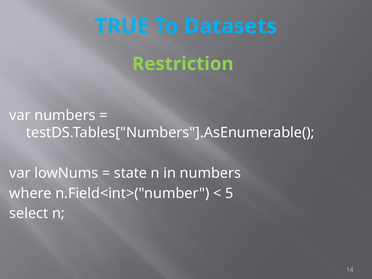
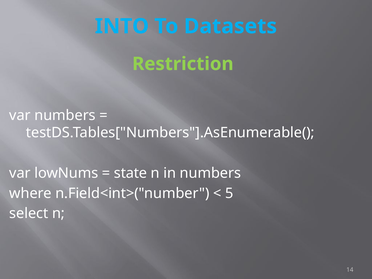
TRUE: TRUE -> INTO (122, 26)
